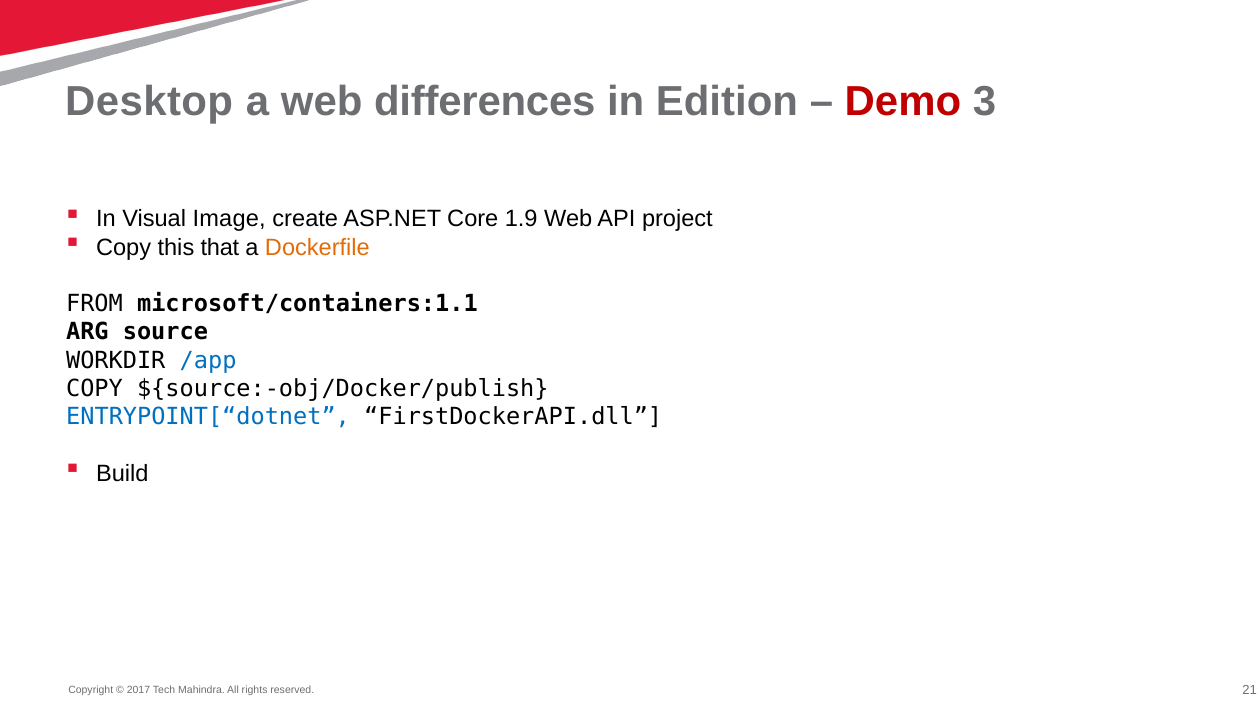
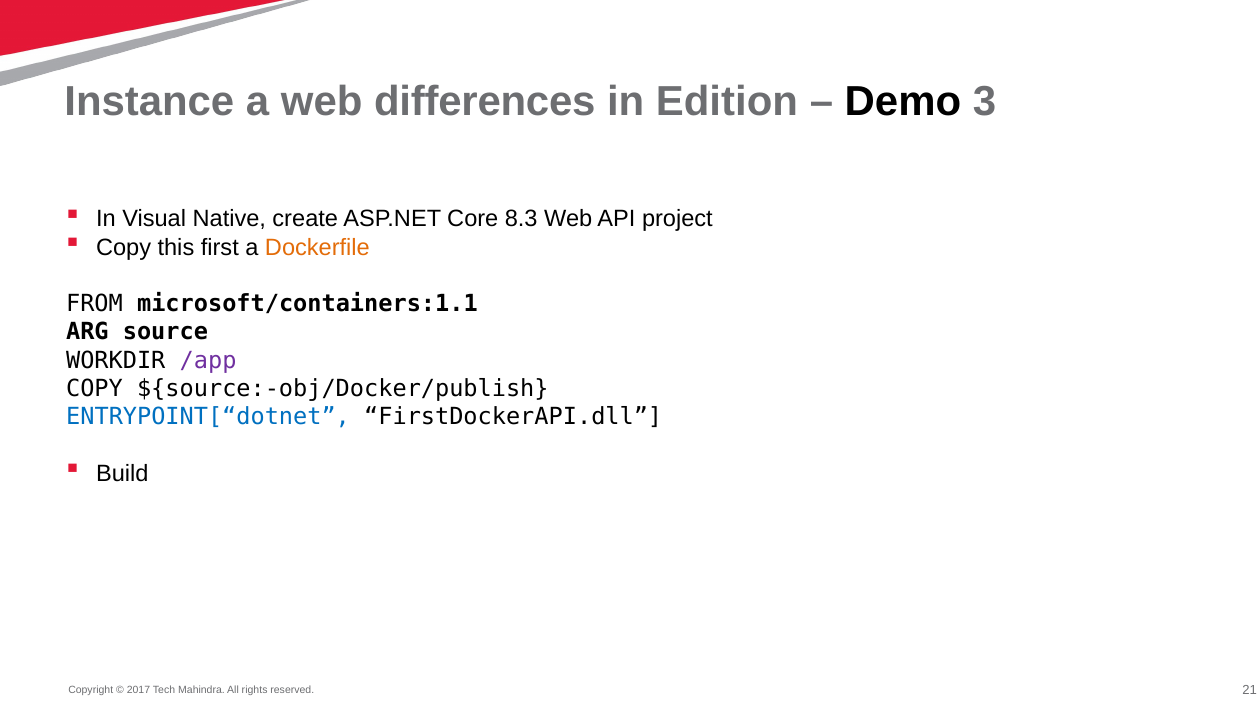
Desktop: Desktop -> Instance (149, 101)
Demo colour: red -> black (903, 101)
Image: Image -> Native (229, 219)
1.9: 1.9 -> 8.3 (521, 219)
that: that -> first (220, 248)
/app colour: blue -> purple (208, 361)
